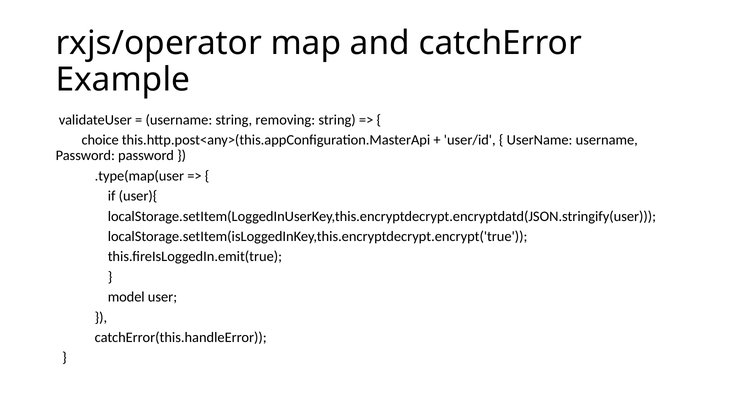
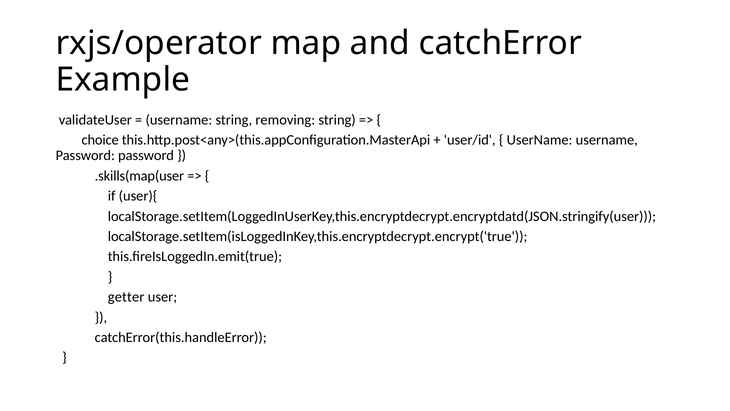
.type(map(user: .type(map(user -> .skills(map(user (139, 176)
model: model -> getter (126, 297)
